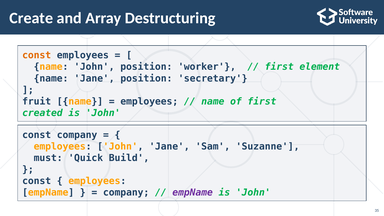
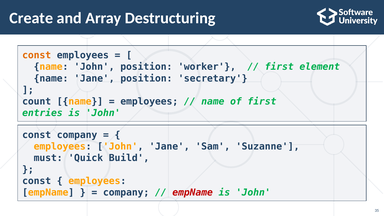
fruit: fruit -> count (37, 101)
created: created -> entries (42, 113)
empName colour: purple -> red (193, 192)
